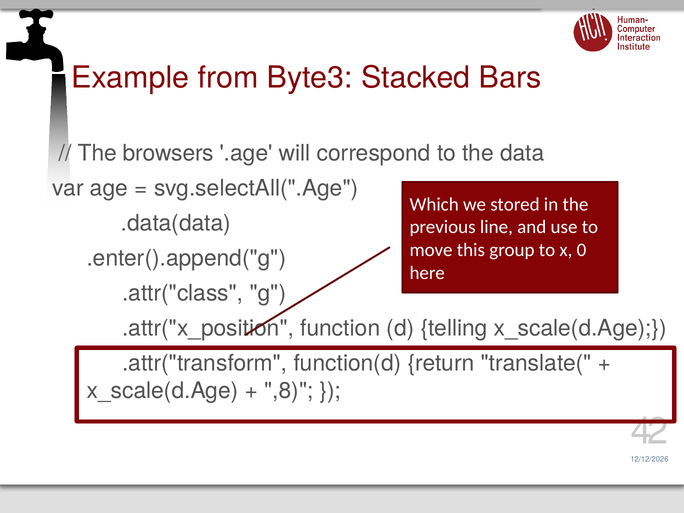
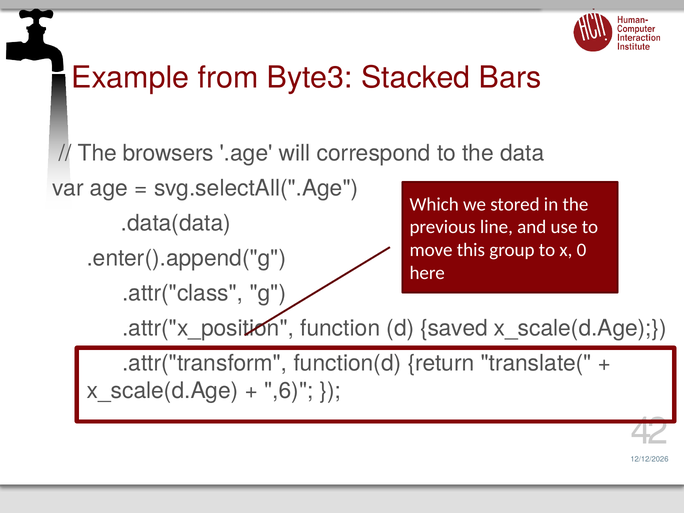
telling: telling -> saved (454, 328)
,8: ,8 -> ,6 (289, 391)
